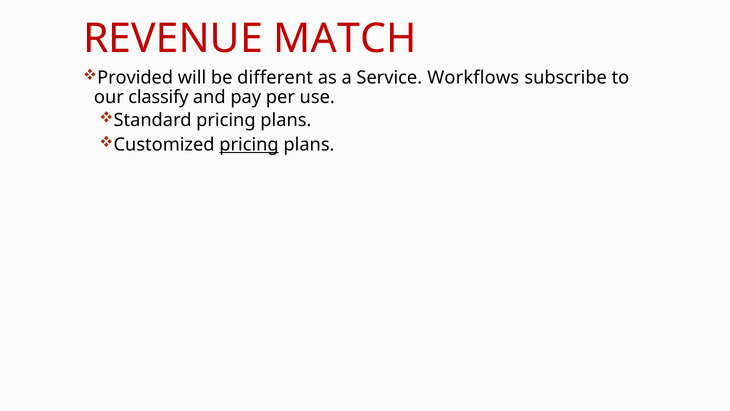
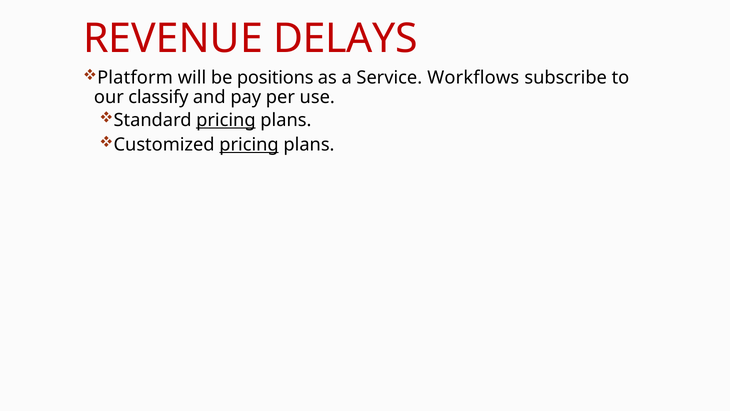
MATCH: MATCH -> DELAYS (345, 39)
Provided: Provided -> Platform (135, 78)
different: different -> positions (275, 78)
pricing underline: none -> present (226, 120)
